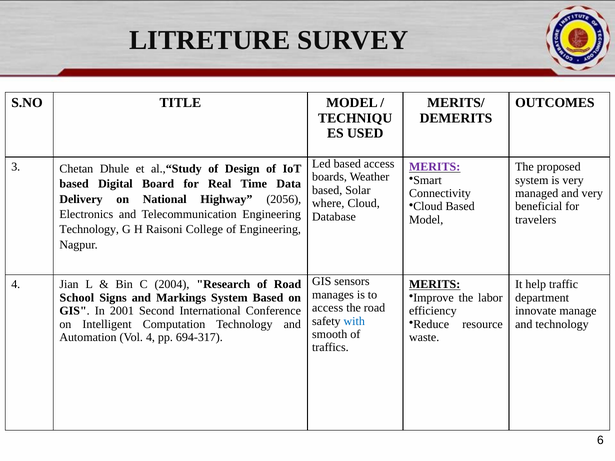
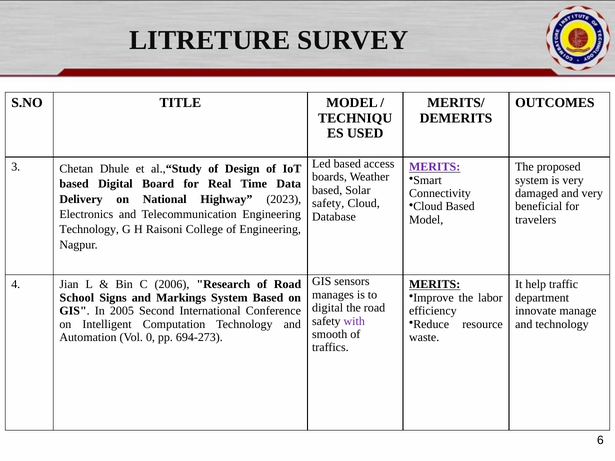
managed: managed -> damaged (537, 193)
2056: 2056 -> 2023 (284, 199)
where: where -> safety (328, 204)
2004: 2004 -> 2006 (172, 285)
access: access -> digital (328, 308)
2001: 2001 -> 2005 (122, 311)
with colour: blue -> purple (354, 321)
Vol 4: 4 -> 0 (150, 338)
694-317: 694-317 -> 694-273 (199, 338)
